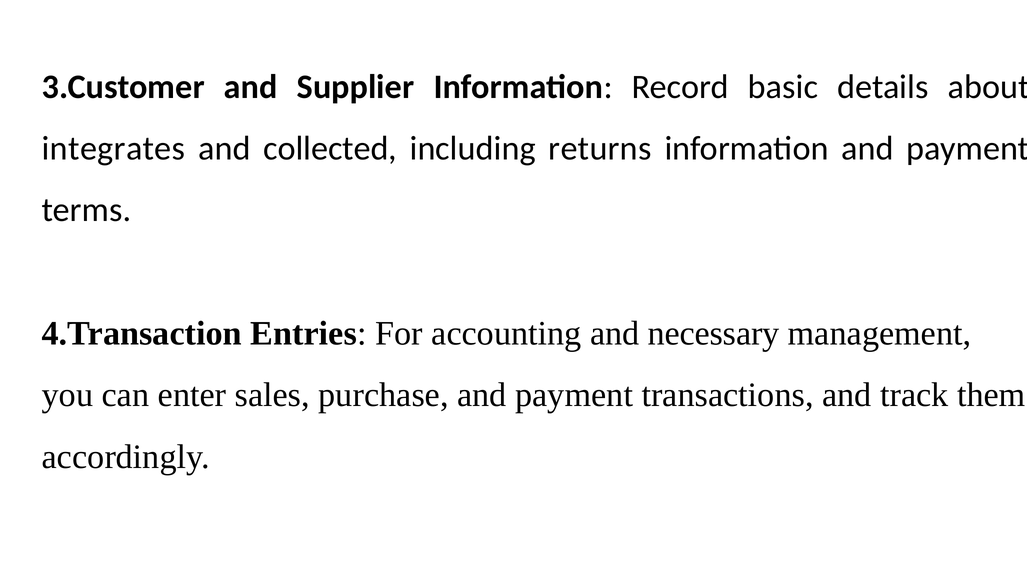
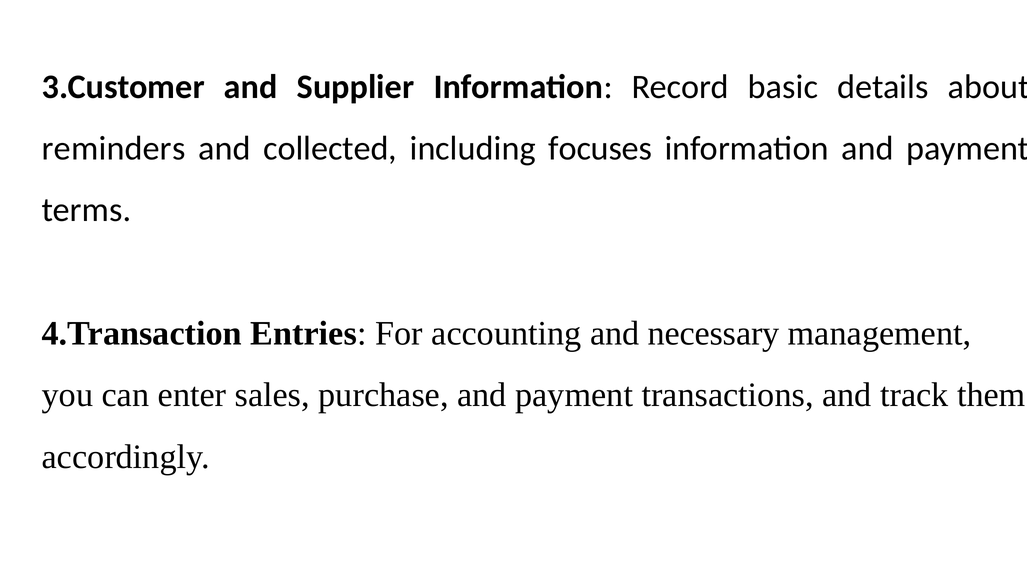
integrates: integrates -> reminders (114, 148)
returns: returns -> focuses (600, 148)
